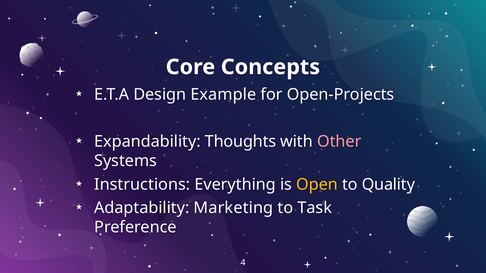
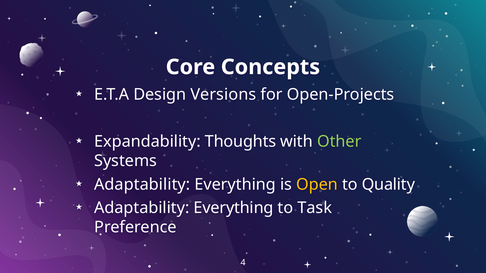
Example: Example -> Versions (223, 95)
Other colour: pink -> light green (339, 142)
Instructions: Instructions -> Adaptability (142, 185)
Marketing: Marketing -> Everything (234, 208)
